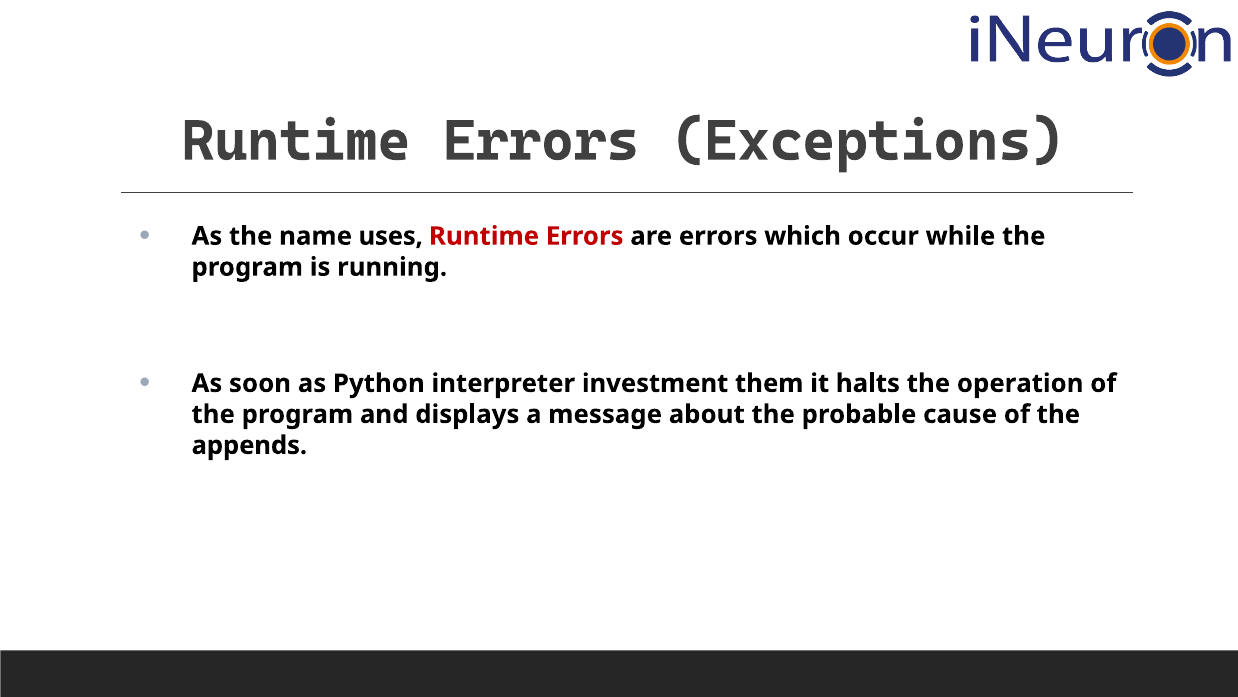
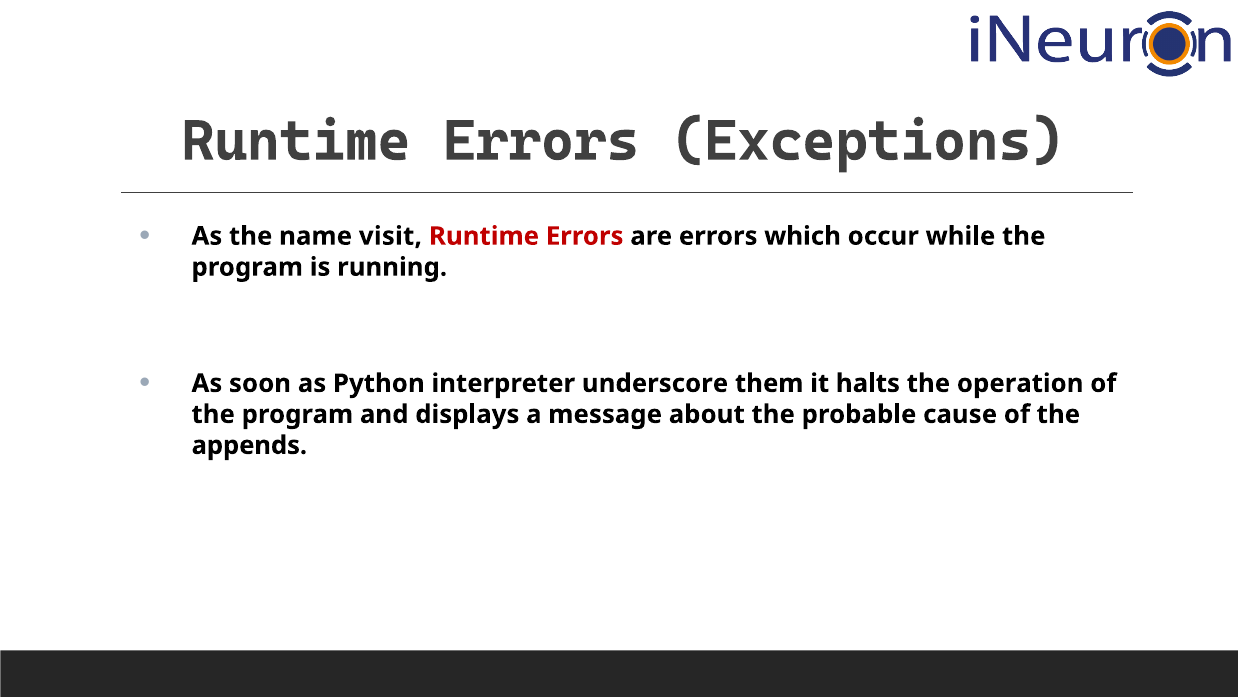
uses: uses -> visit (390, 236)
investment: investment -> underscore (655, 383)
